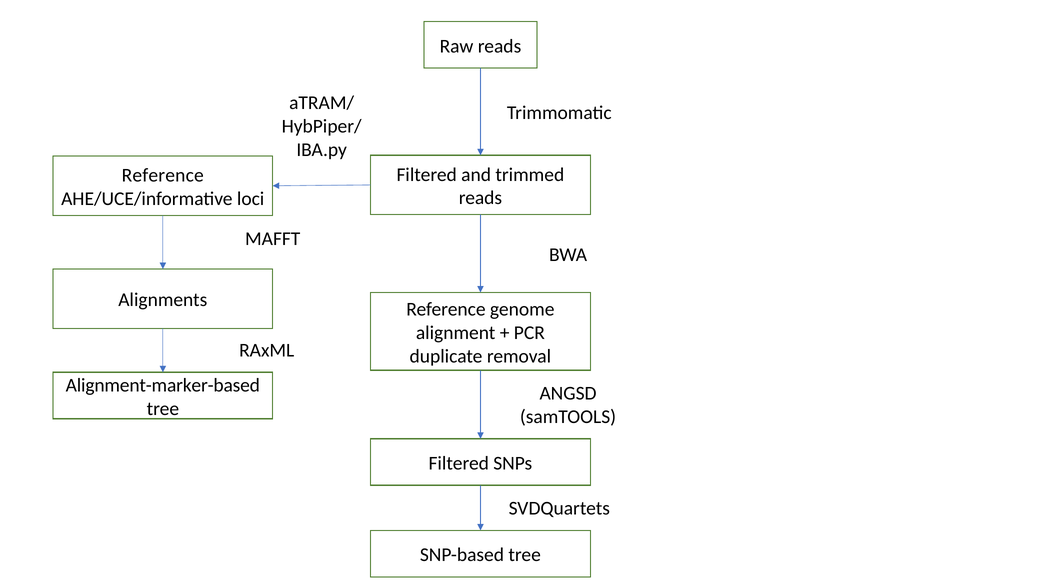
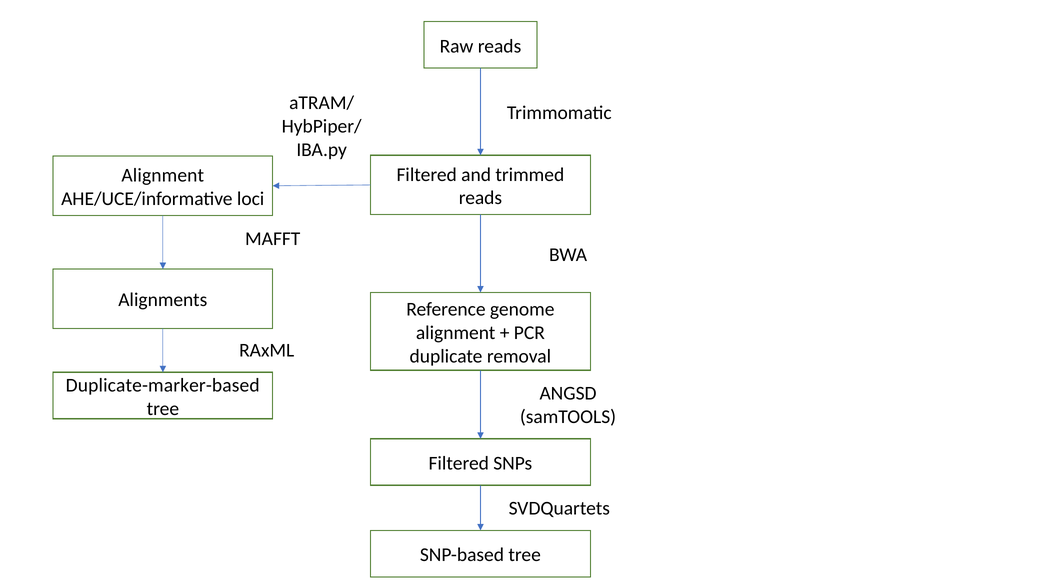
Reference: Reference -> Alignment (163, 175)
Alignment-marker-based: Alignment-marker-based -> Duplicate-marker-based (163, 385)
